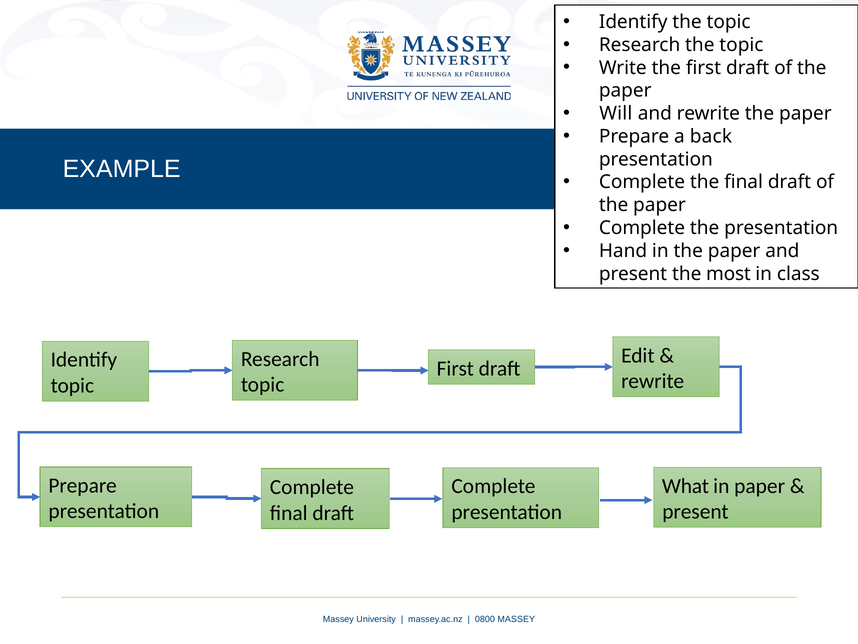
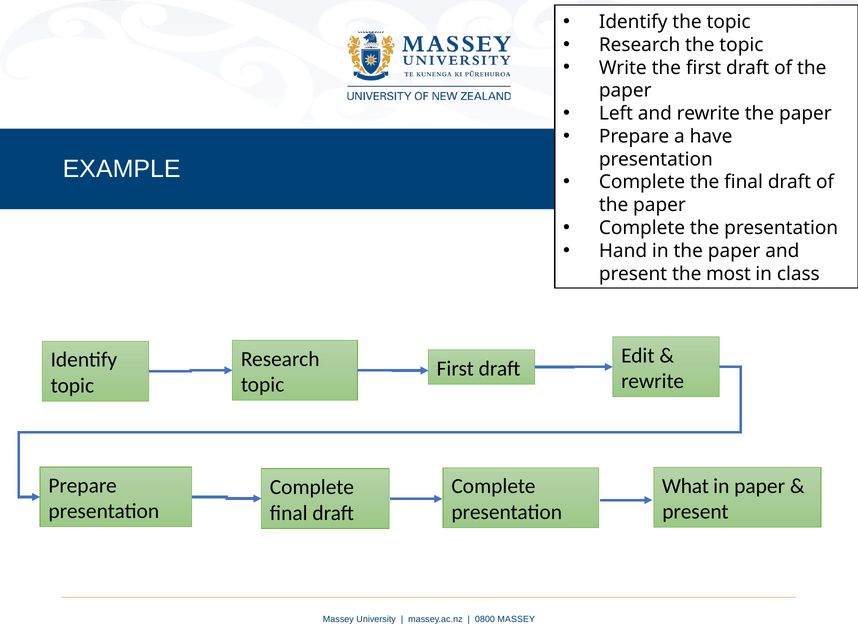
Will: Will -> Left (616, 113)
back: back -> have (711, 136)
